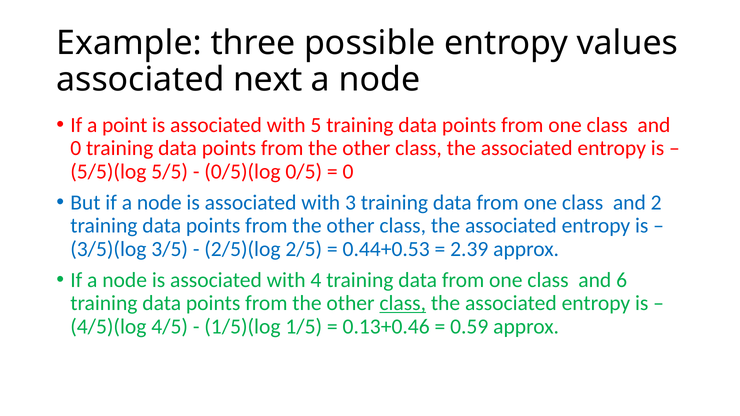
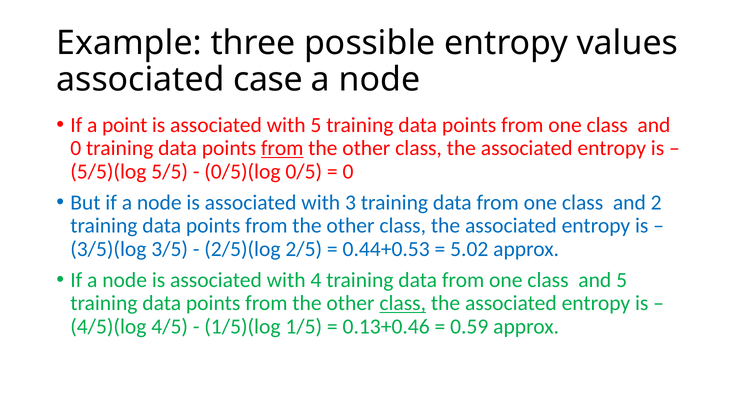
next: next -> case (268, 80)
from underline: none -> present (282, 148)
2.39: 2.39 -> 5.02 (469, 249)
and 6: 6 -> 5 (622, 280)
